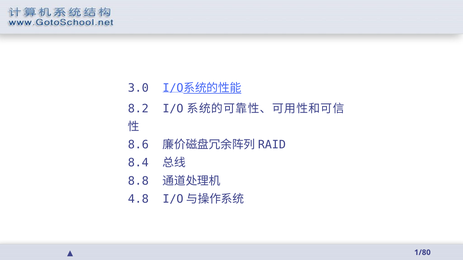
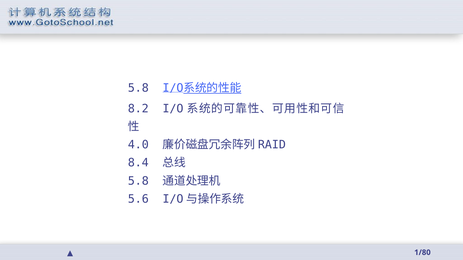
3.0: 3.0 -> 5.8 (138, 88)
8.6: 8.6 -> 4.0 (138, 145)
8.8: 8.8 -> 5.8 (138, 181)
4.8: 4.8 -> 5.6 (138, 199)
